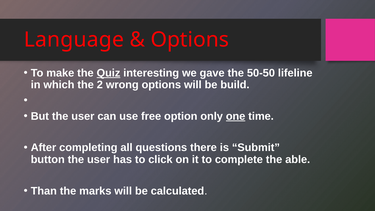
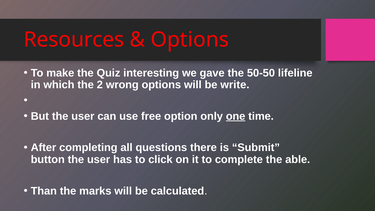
Language: Language -> Resources (74, 40)
Quiz underline: present -> none (108, 73)
build: build -> write (235, 85)
